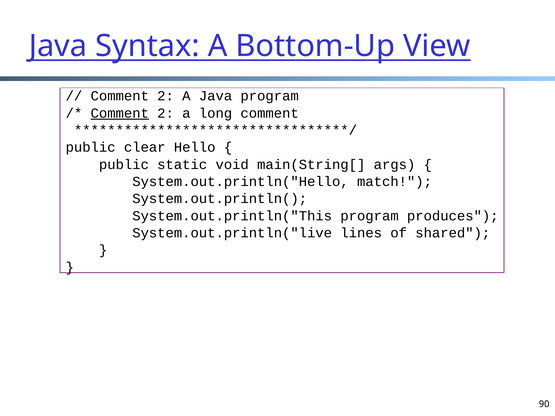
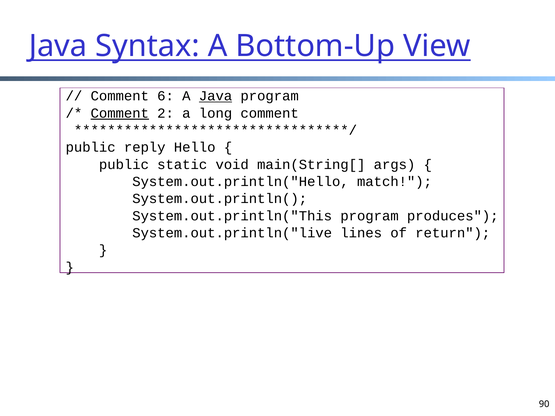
2: 2 -> 6 (166, 96)
Java underline: none -> present (216, 96)
clear: clear -> reply (145, 147)
shared: shared -> return (453, 233)
